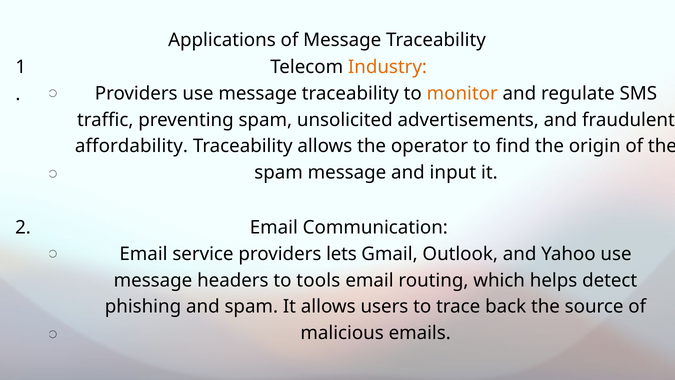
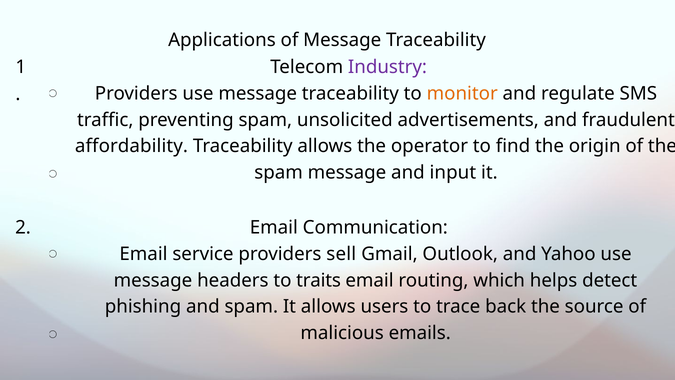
Industry colour: orange -> purple (388, 67)
lets: lets -> sell (341, 254)
tools: tools -> traits (319, 280)
